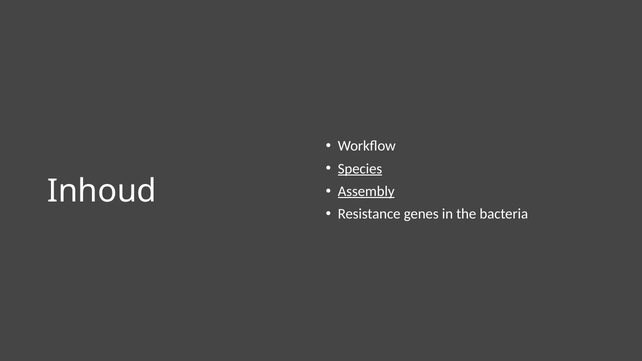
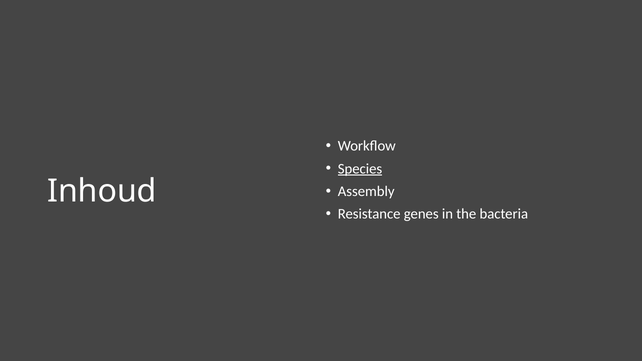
Assembly underline: present -> none (366, 191)
